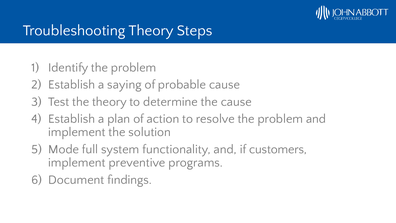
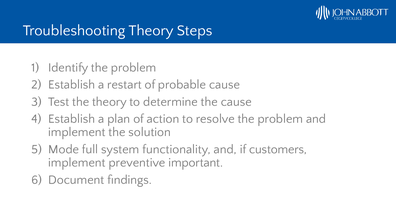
saying: saying -> restart (124, 84)
programs: programs -> important (196, 162)
